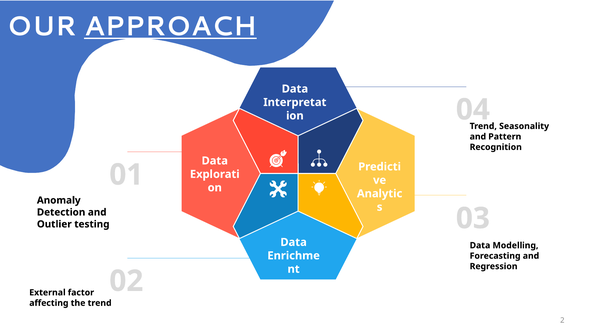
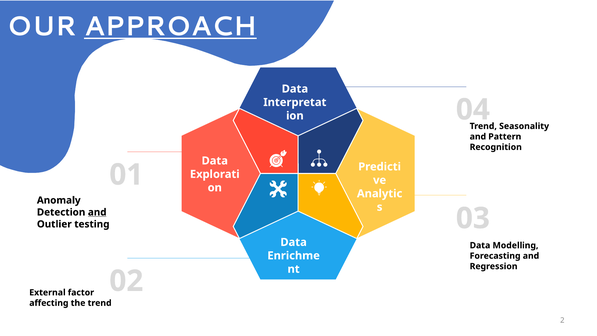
and underline: none -> present (97, 212)
